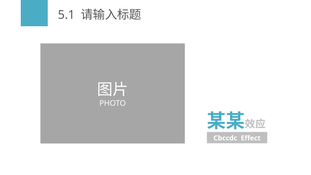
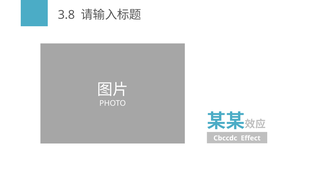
5.1: 5.1 -> 3.8 (66, 15)
